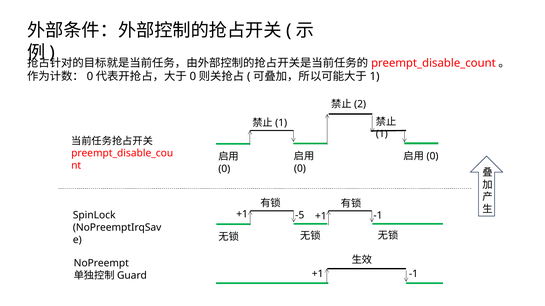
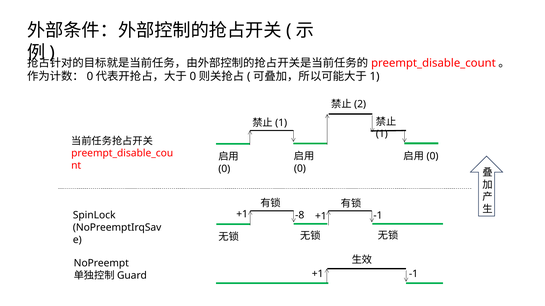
-5: -5 -> -8 (300, 216)
